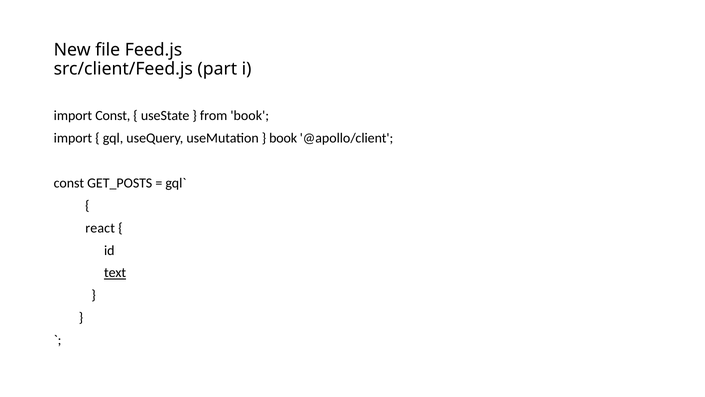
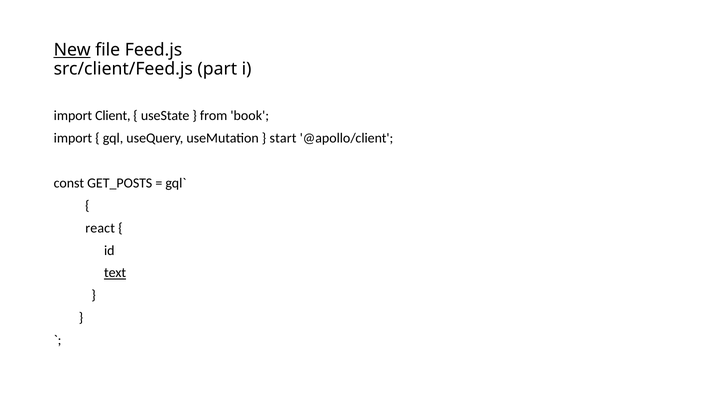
New underline: none -> present (72, 50)
import Const: Const -> Client (113, 116)
book: book -> start (283, 138)
